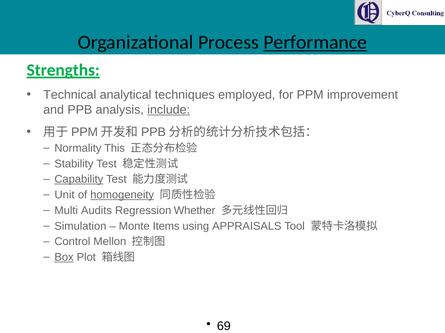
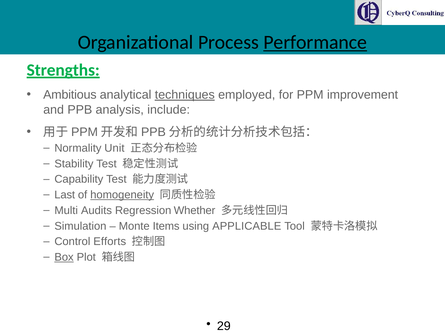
Technical: Technical -> Ambitious (70, 95)
techniques underline: none -> present (185, 95)
include underline: present -> none (169, 110)
This: This -> Unit (114, 148)
Capability underline: present -> none (79, 180)
Unit: Unit -> Last (65, 195)
APPRAISALS: APPRAISALS -> APPLICABLE (247, 226)
Mellon: Mellon -> Efforts (110, 242)
69: 69 -> 29 (224, 327)
